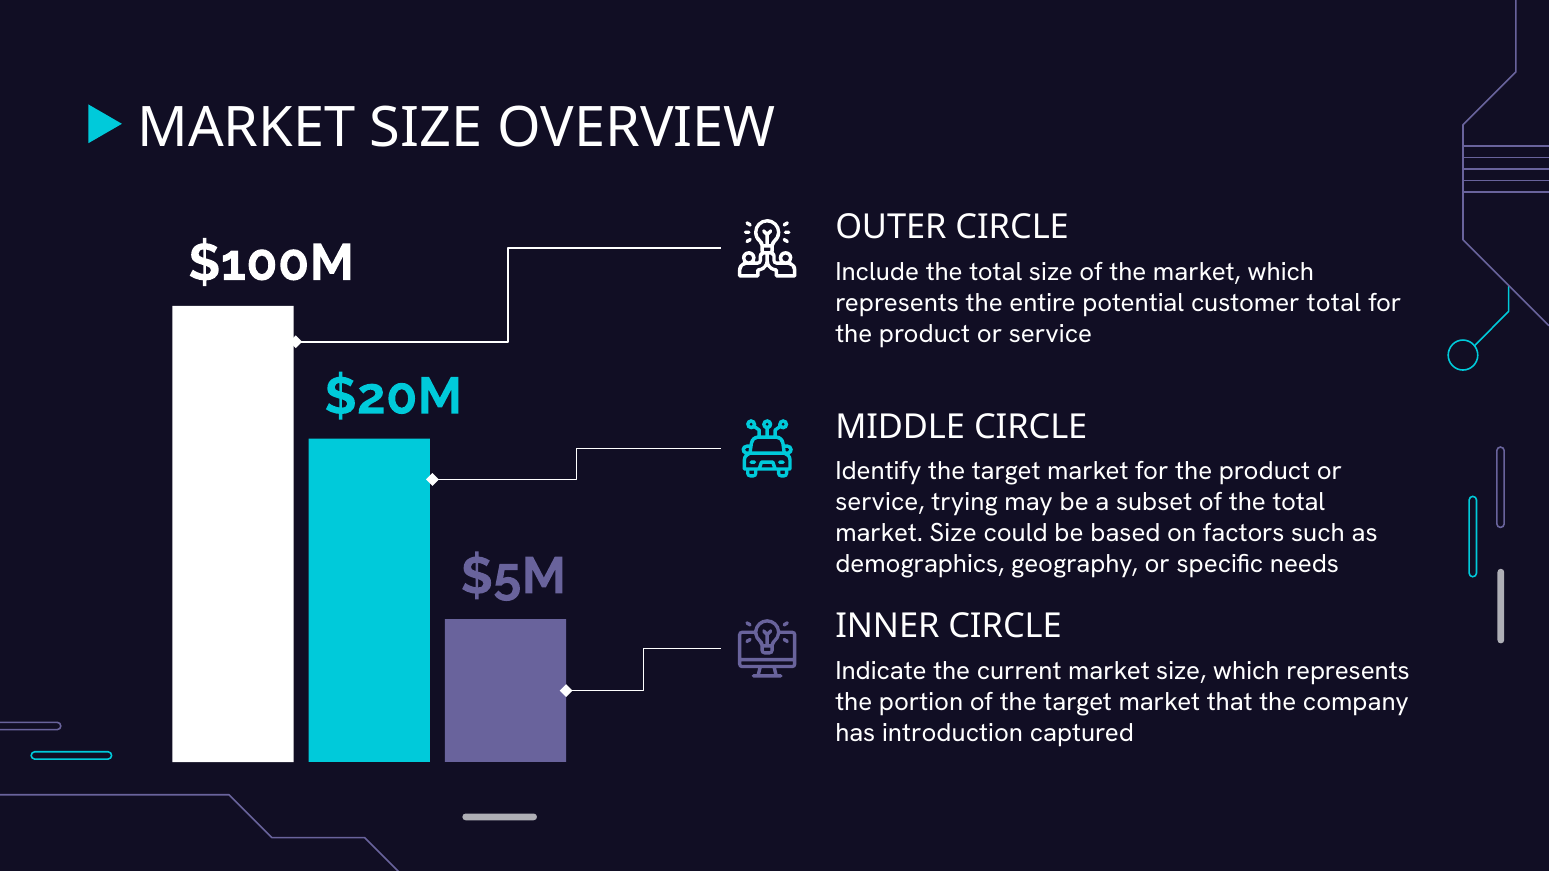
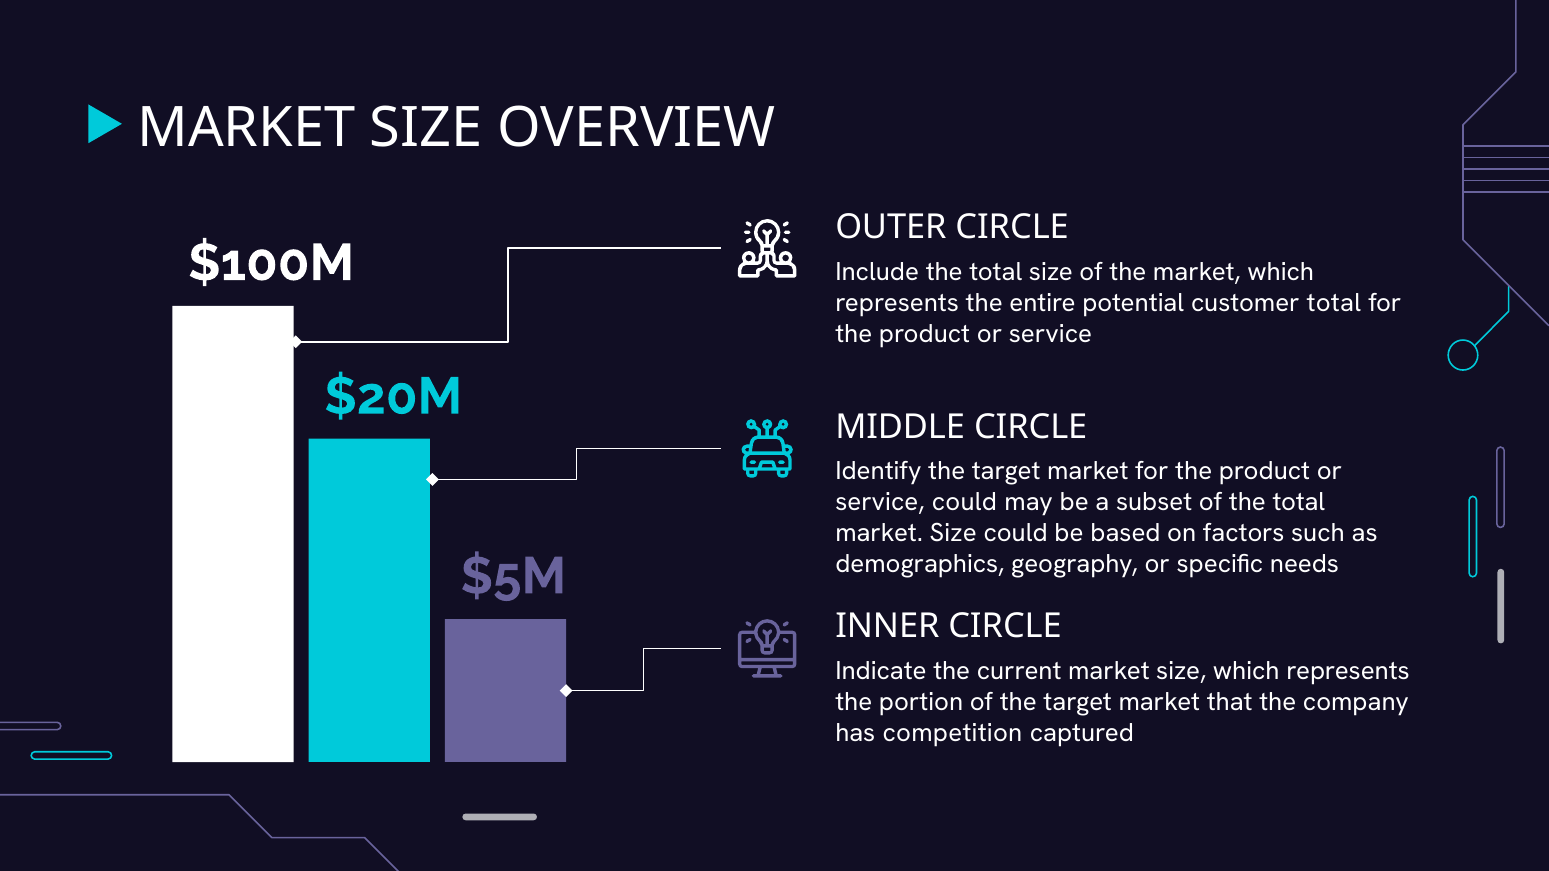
service trying: trying -> could (964, 503)
introduction: introduction -> competition (952, 733)
